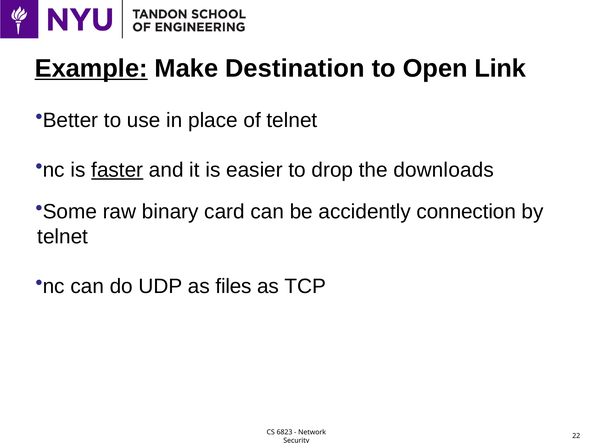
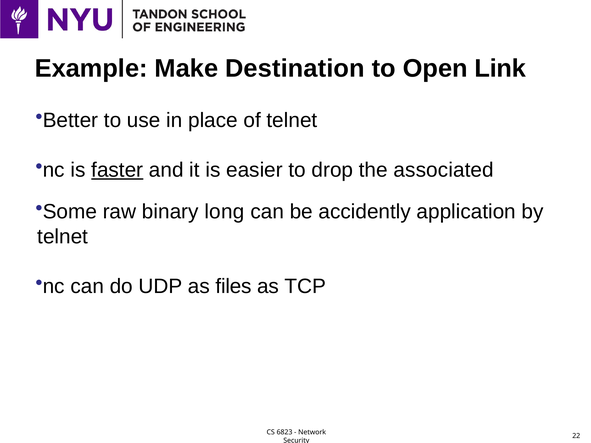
Example underline: present -> none (91, 68)
downloads: downloads -> associated (444, 170)
card: card -> long (224, 212)
connection: connection -> application (466, 212)
